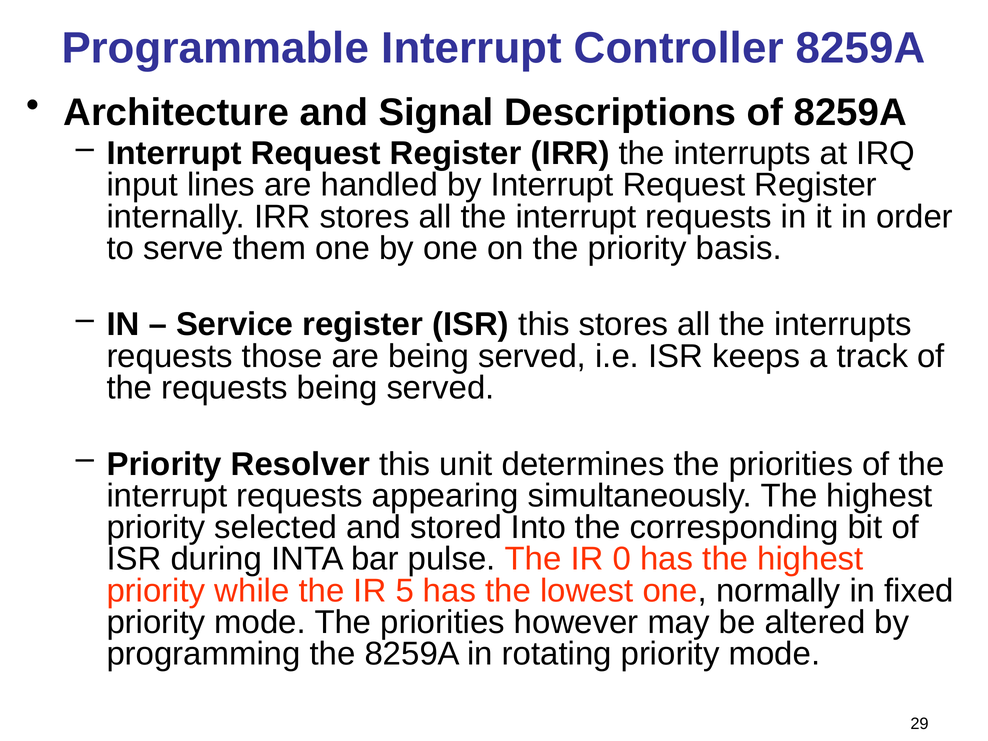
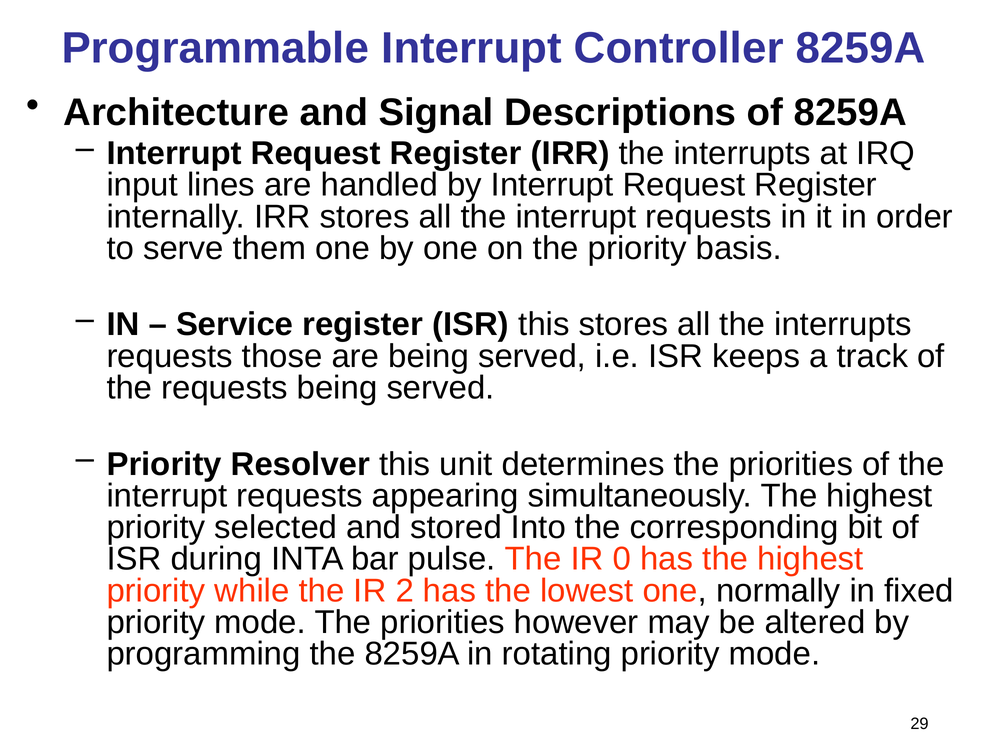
5: 5 -> 2 (405, 591)
